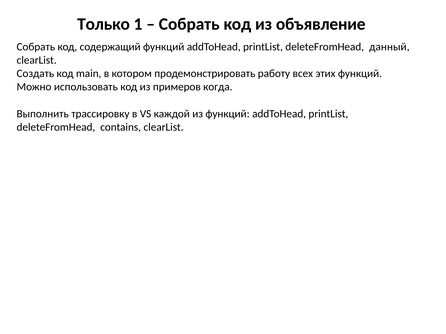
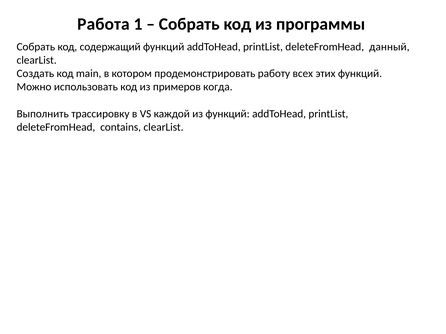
Только: Только -> Работа (103, 24)
объявление: объявление -> программы (321, 24)
